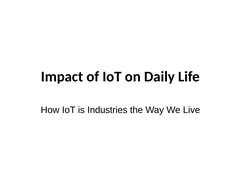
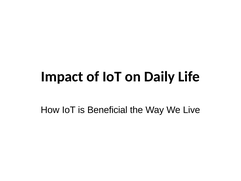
Industries: Industries -> Beneficial (107, 110)
